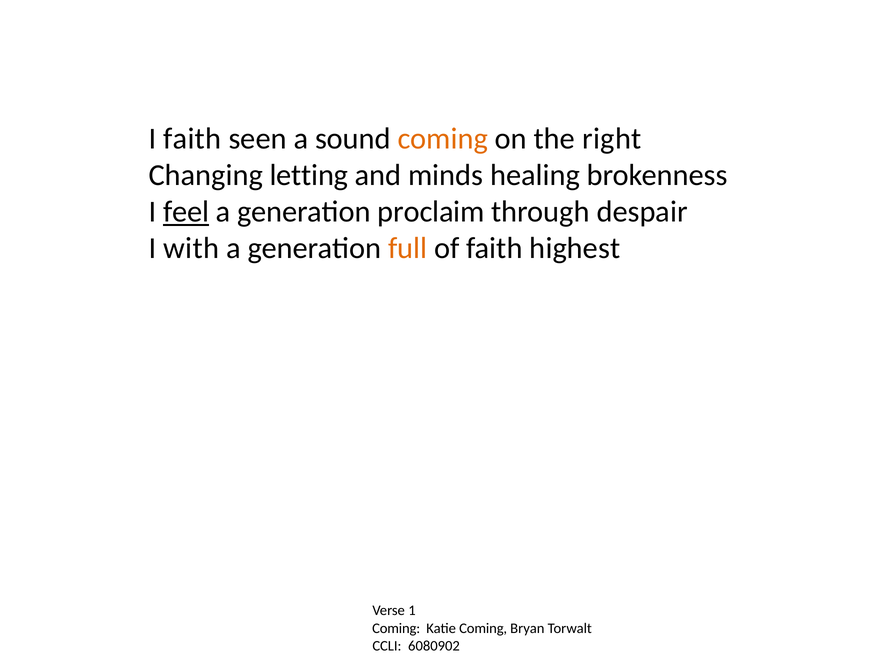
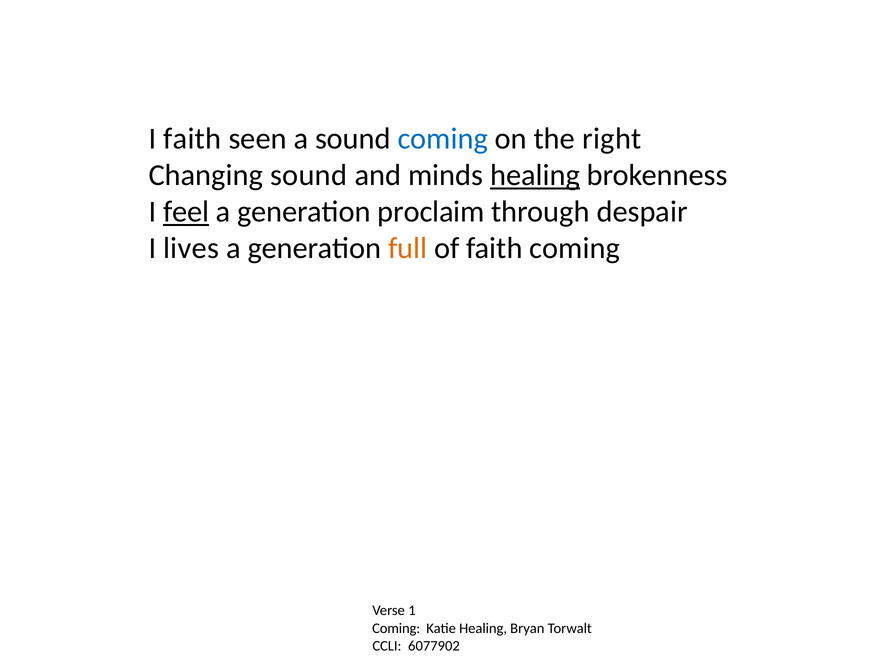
coming colour: orange -> blue (443, 139)
Changing letting: letting -> sound (309, 175)
healing underline: none -> present (535, 175)
with: with -> lives (191, 248)
faith highest: highest -> coming (575, 248)
Katie Coming: Coming -> Healing (483, 628)
6080902: 6080902 -> 6077902 (434, 646)
